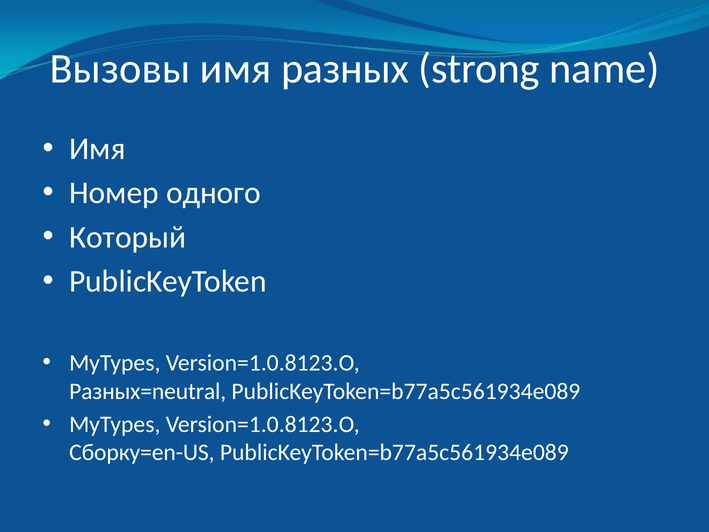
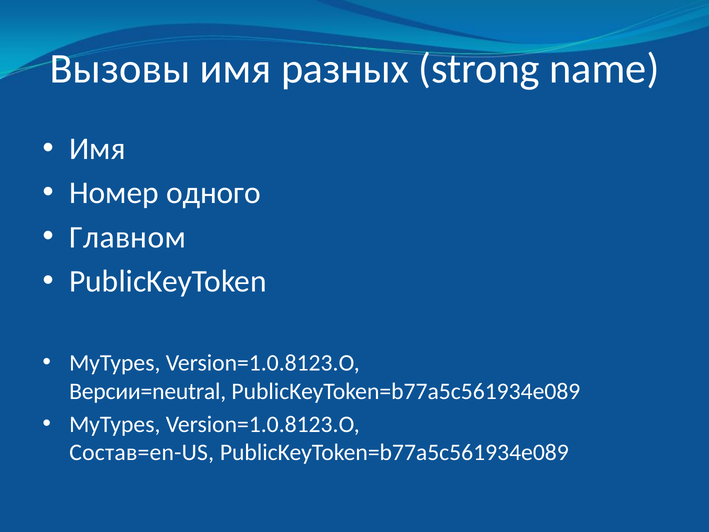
Который: Который -> Главном (128, 237)
Разных=neutral: Разных=neutral -> Версии=neutral (148, 391)
Сборку=en-US: Сборку=en-US -> Состав=en-US (142, 452)
